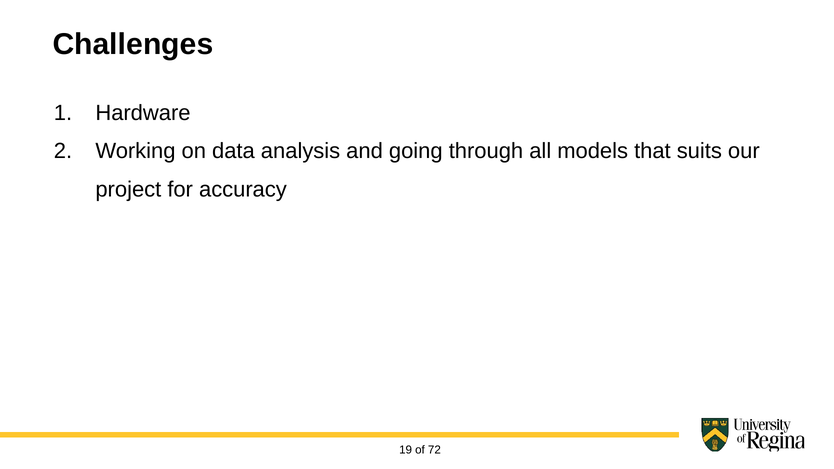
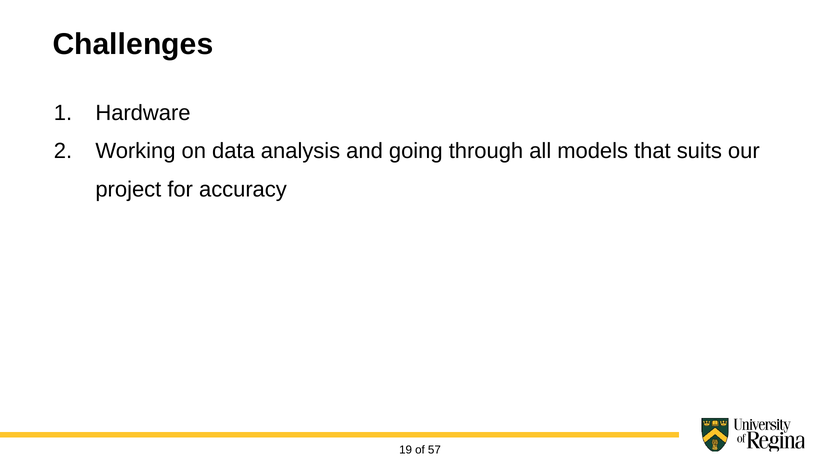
72: 72 -> 57 (434, 450)
